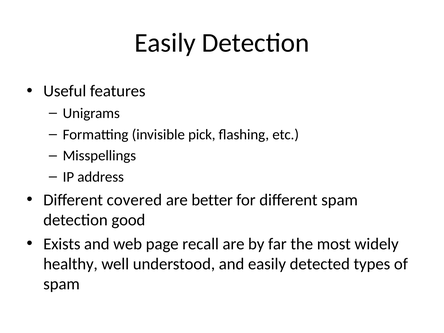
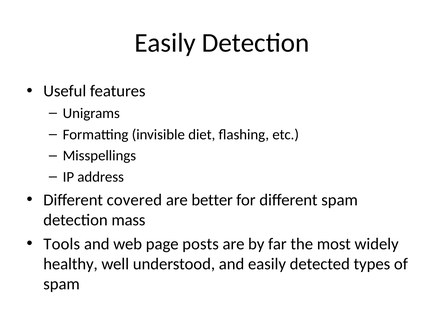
pick: pick -> diet (202, 135)
good: good -> mass (128, 220)
Exists: Exists -> Tools (62, 244)
recall: recall -> posts (201, 244)
